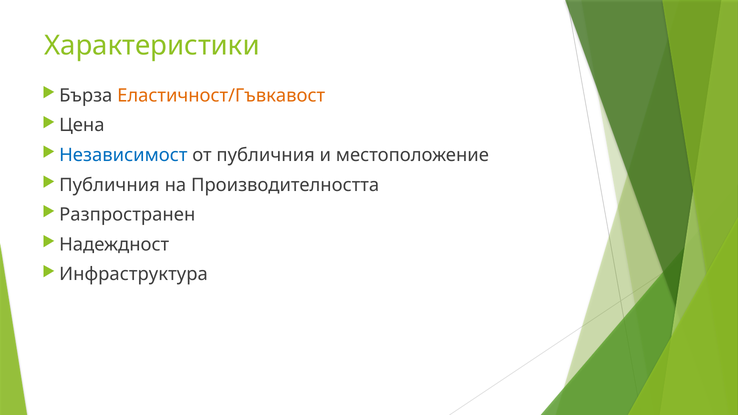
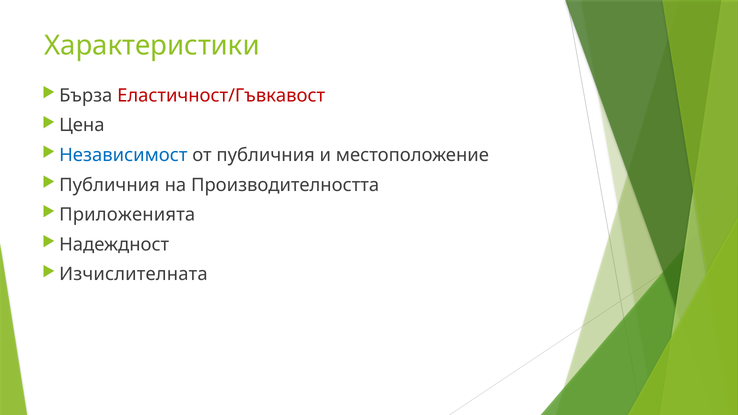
Еластичност/Гъвкавост colour: orange -> red (221, 95)
Разпространен: Разпространен -> Приложенията (127, 215)
Инфраструктура: Инфраструктура -> Изчислителната (133, 274)
